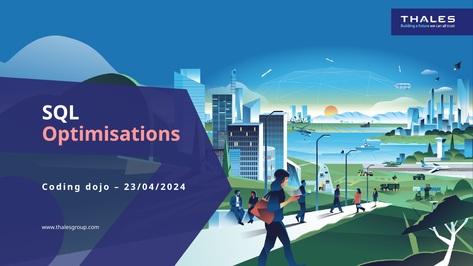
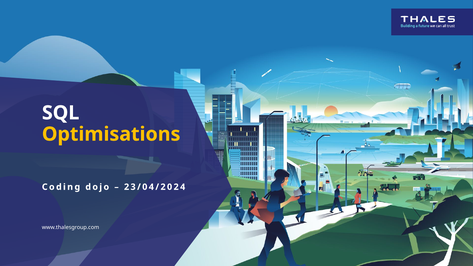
Optimisations colour: pink -> yellow (111, 134)
